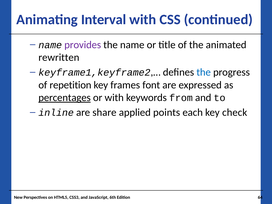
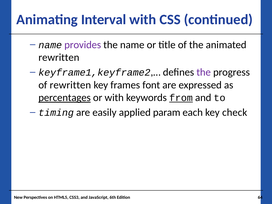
the colour: blue -> purple (204, 72)
of repetition: repetition -> rewritten (70, 85)
from underline: none -> present (181, 98)
inline: inline -> timing (56, 113)
share: share -> easily (104, 112)
points: points -> param (167, 112)
